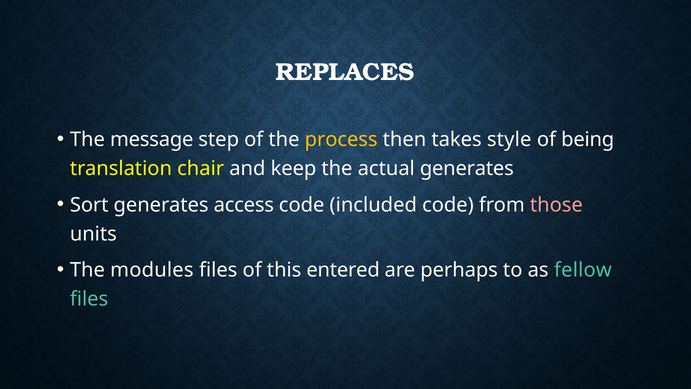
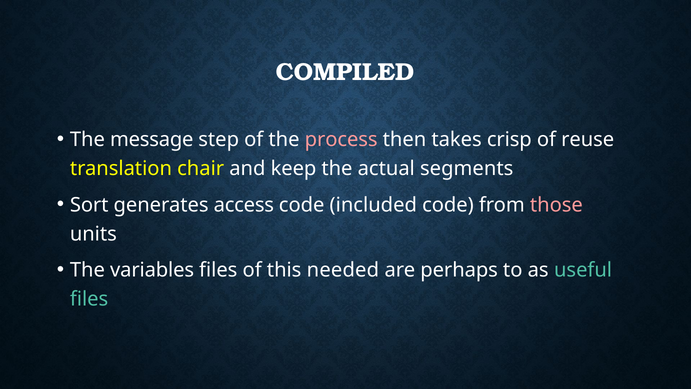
REPLACES: REPLACES -> COMPILED (345, 72)
process colour: yellow -> pink (341, 140)
style: style -> crisp (509, 140)
being: being -> reuse (588, 140)
actual generates: generates -> segments (467, 169)
modules: modules -> variables (152, 270)
entered: entered -> needed (343, 270)
fellow: fellow -> useful (583, 270)
